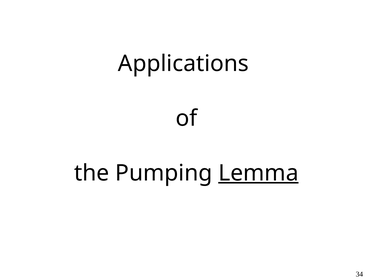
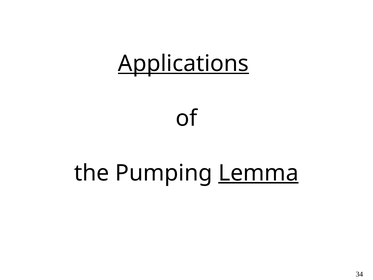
Applications underline: none -> present (183, 63)
